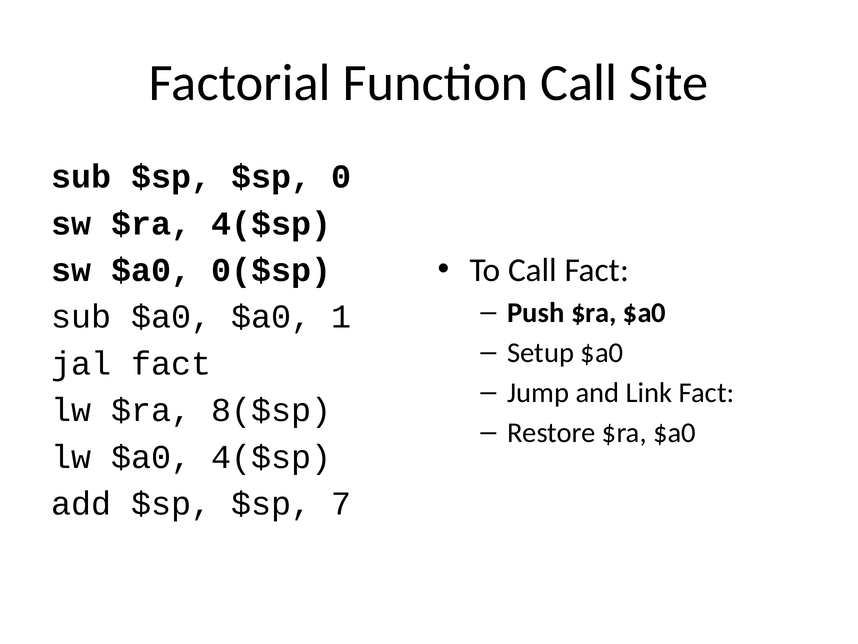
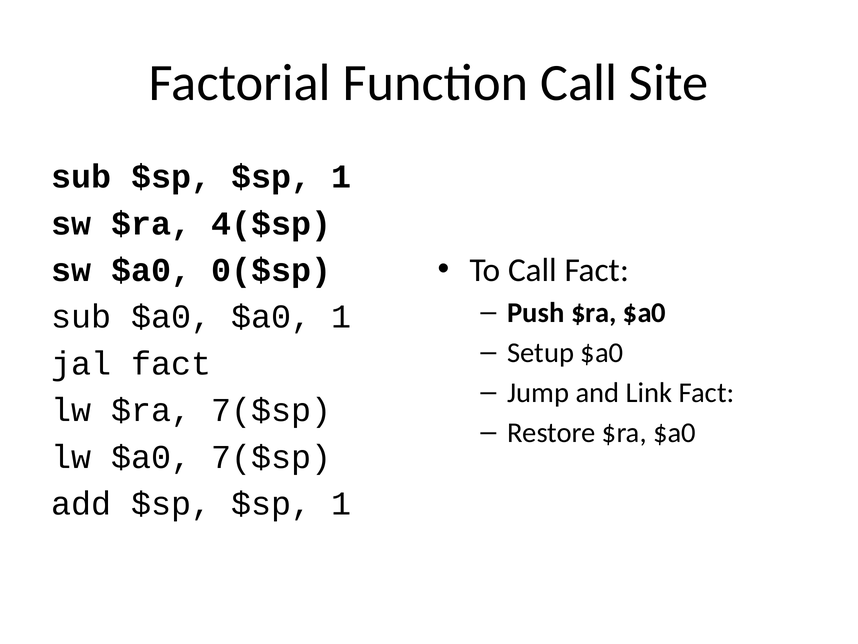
sub $sp $sp 0: 0 -> 1 (341, 177)
$ra 8($sp: 8($sp -> 7($sp (271, 410)
$a0 4($sp: 4($sp -> 7($sp (271, 457)
add $sp $sp 7: 7 -> 1 (341, 503)
